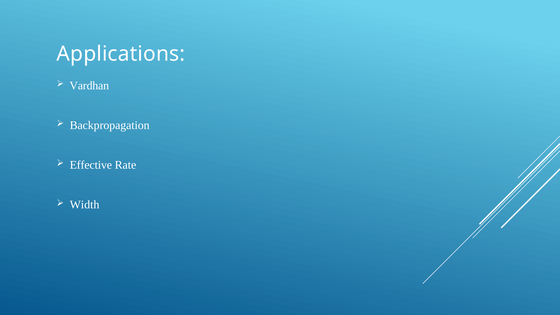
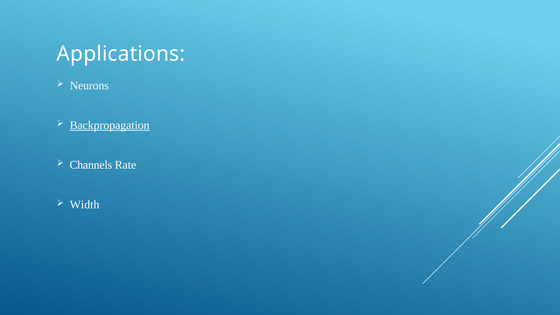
Vardhan: Vardhan -> Neurons (89, 86)
Backpropagation underline: none -> present (110, 125)
Effective: Effective -> Channels (91, 165)
